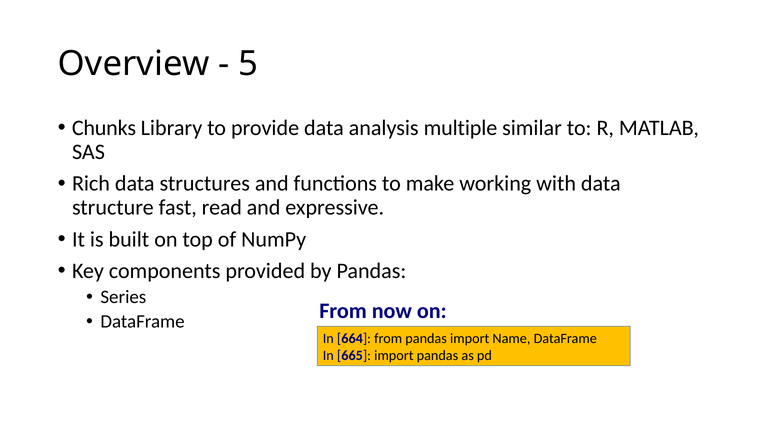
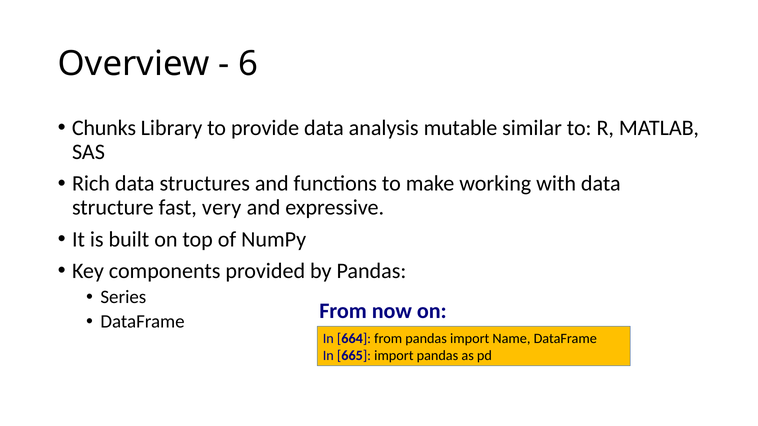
5: 5 -> 6 (248, 64)
multiple: multiple -> mutable (460, 128)
read: read -> very (222, 208)
